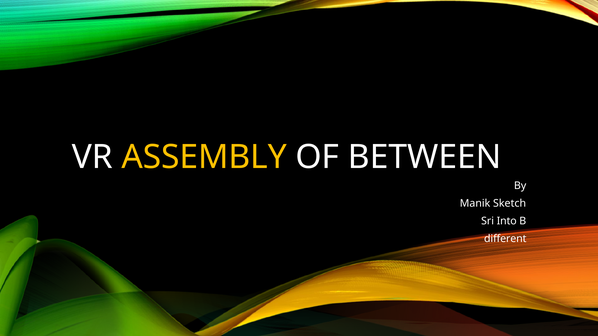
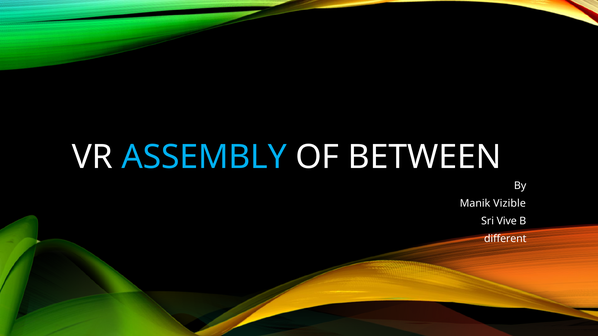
ASSEMBLY colour: yellow -> light blue (204, 157)
Sketch: Sketch -> Vizible (510, 204)
Into: Into -> Vive (507, 221)
